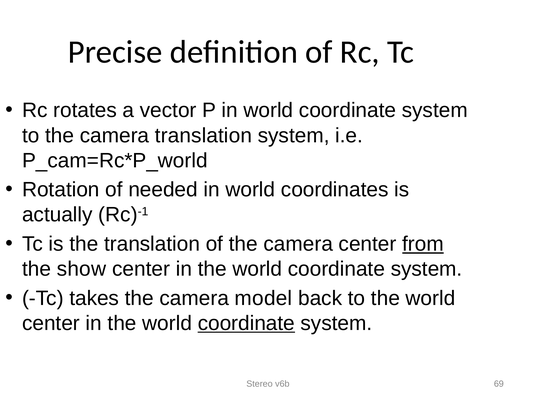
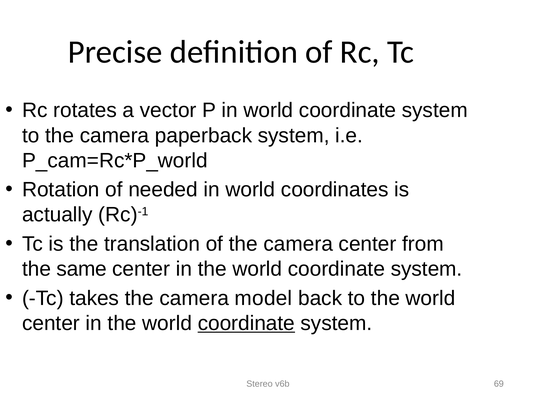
camera translation: translation -> paperback (204, 135)
from underline: present -> none (423, 244)
show: show -> same (82, 269)
